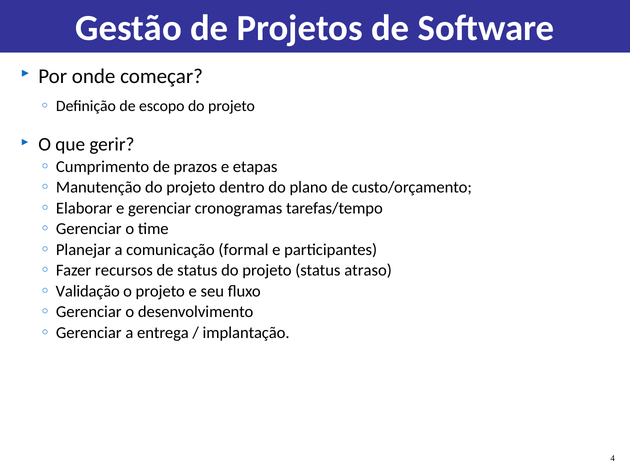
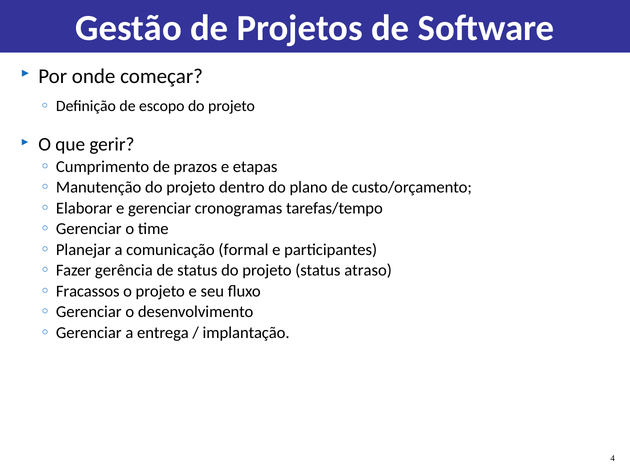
recursos: recursos -> gerência (124, 271)
Validação: Validação -> Fracassos (88, 291)
